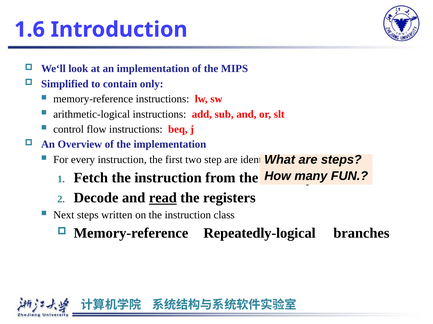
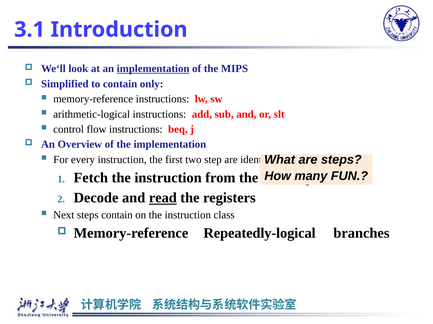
1.6: 1.6 -> 3.1 (30, 30)
implementation underline: none -> present (153, 69)
steps written: written -> contain (117, 215)
